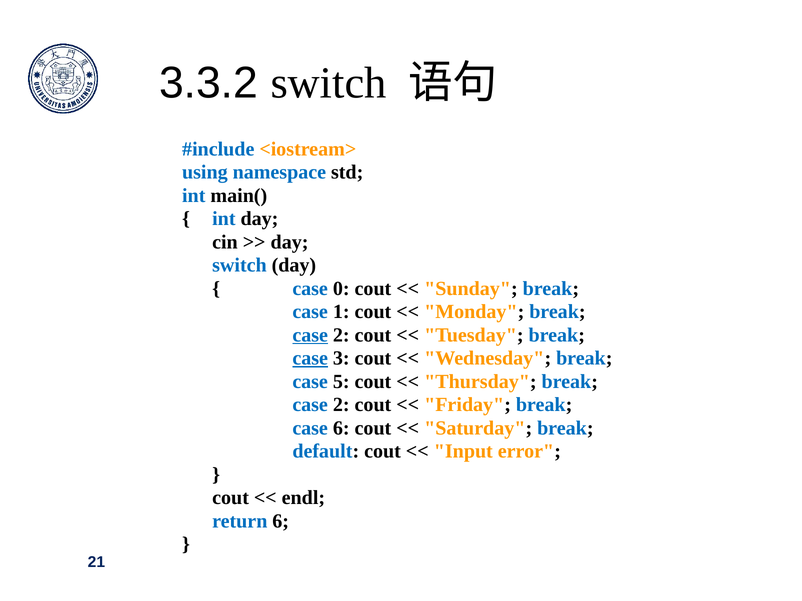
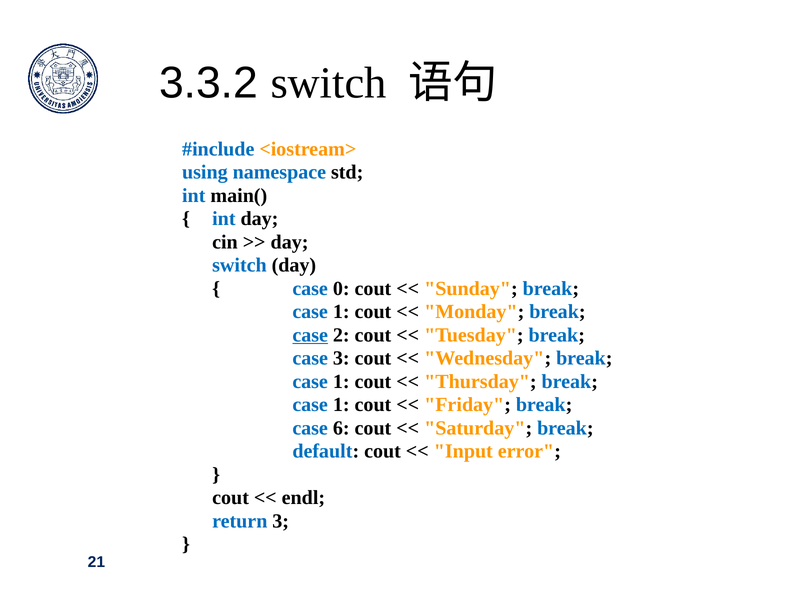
case underline: present -> none (310, 359)
5: 5 -> 1 (341, 382)
2: 2 -> 1 (341, 405)
return 6: 6 -> 3 (281, 521)
